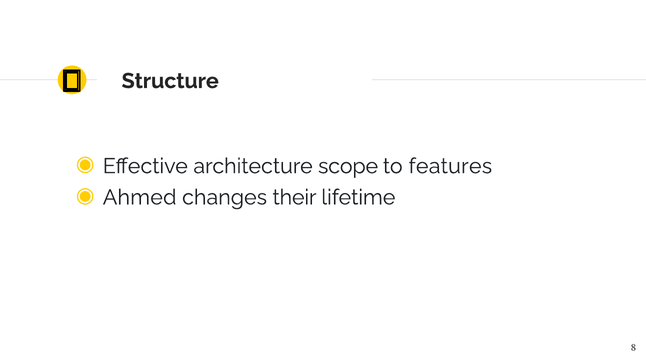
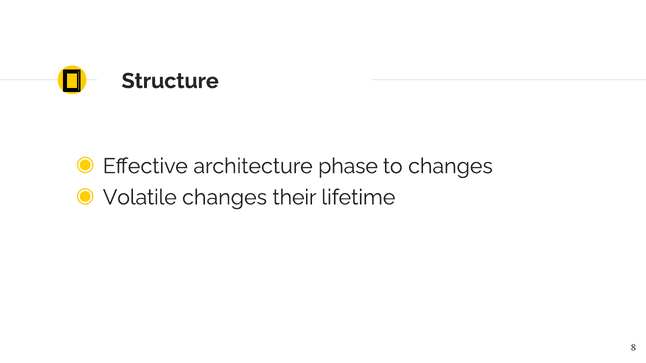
scope: scope -> phase (348, 166)
to features: features -> changes (450, 166)
Ahmed: Ahmed -> Volatile (140, 198)
